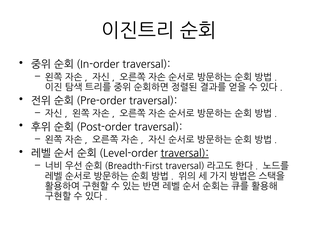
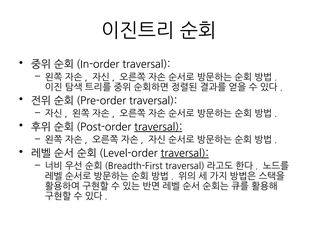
traversal underline: none -> present (158, 127)
